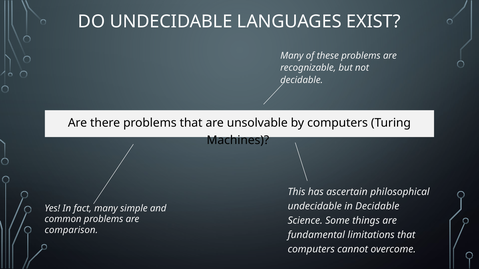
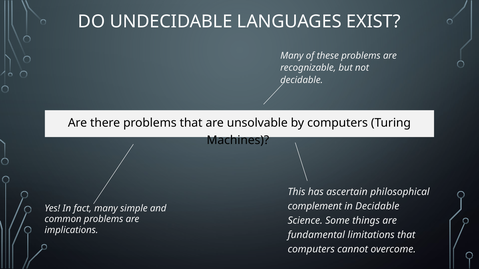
undecidable: undecidable -> complement (315, 206)
comparison: comparison -> implications (71, 230)
